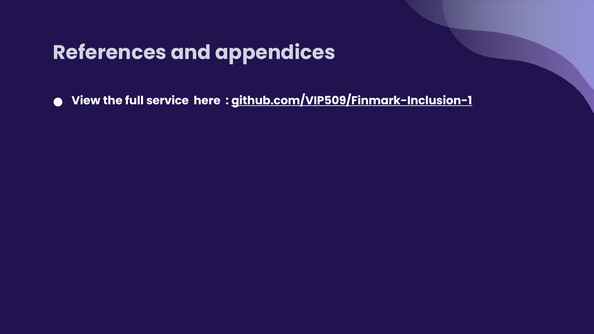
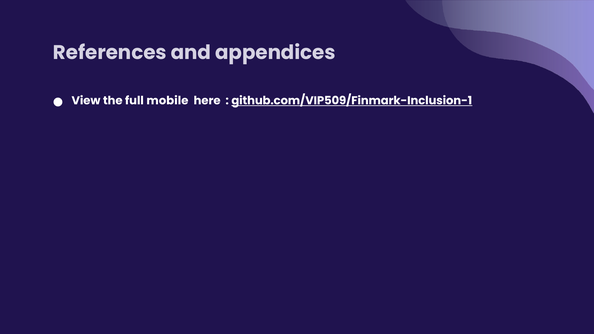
service: service -> mobile (167, 101)
